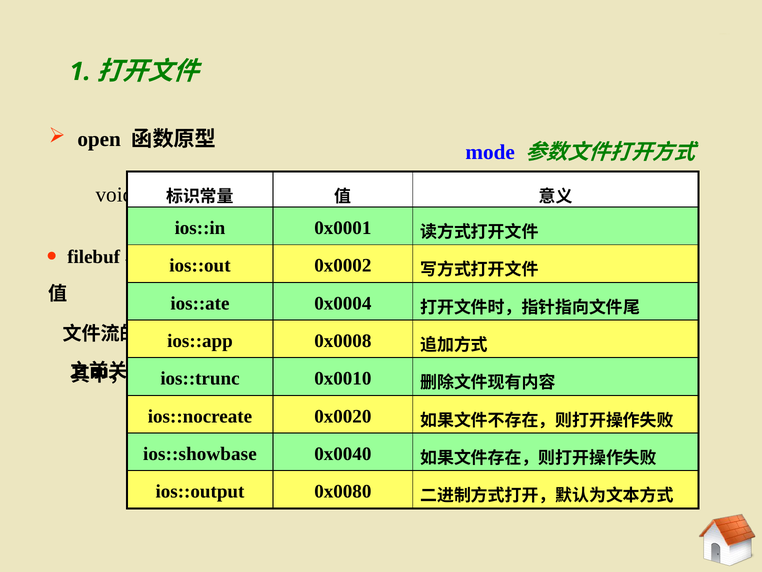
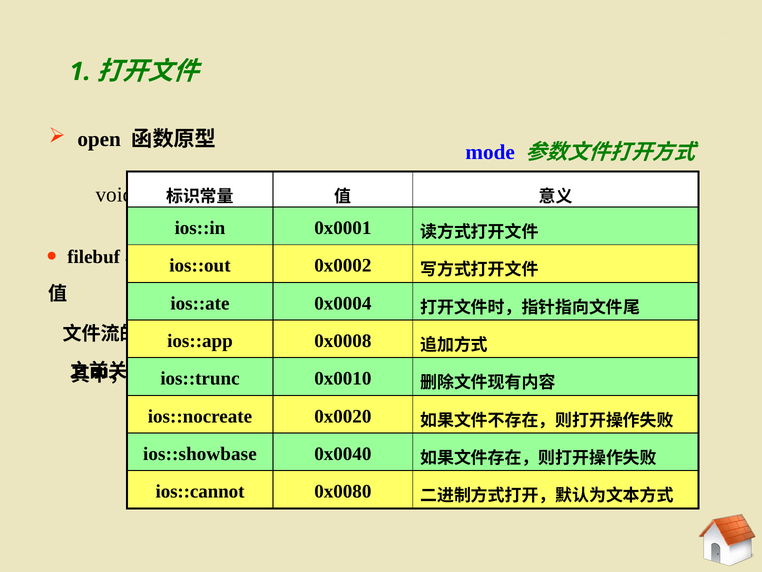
ios::output: ios::output -> ios::cannot (200, 491)
